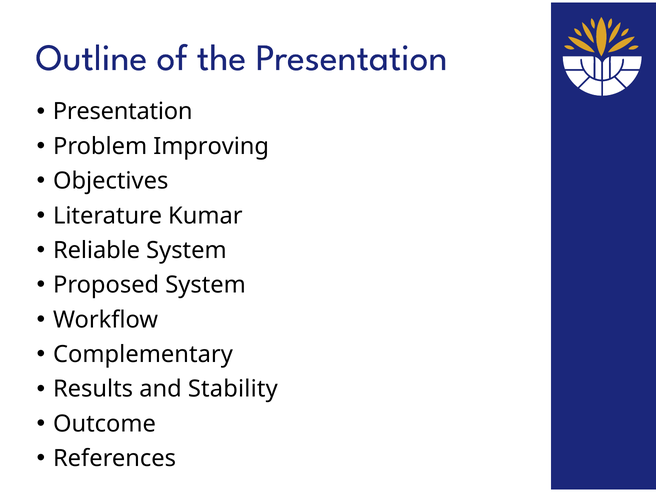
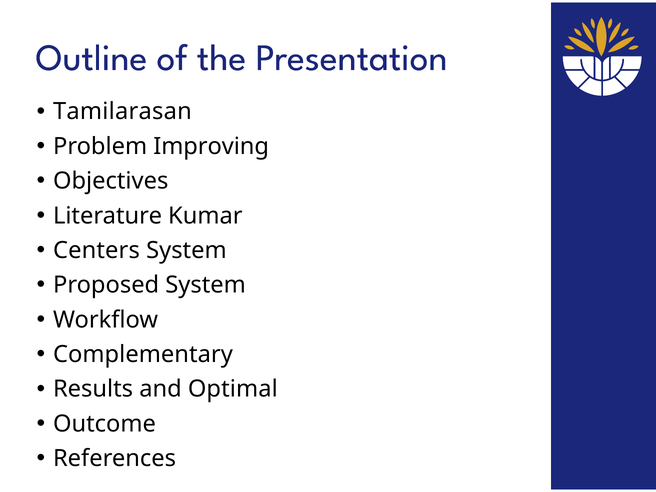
Presentation: Presentation -> Tamilarasan (122, 112)
Reliable: Reliable -> Centers (96, 250)
Stability: Stability -> Optimal (233, 389)
